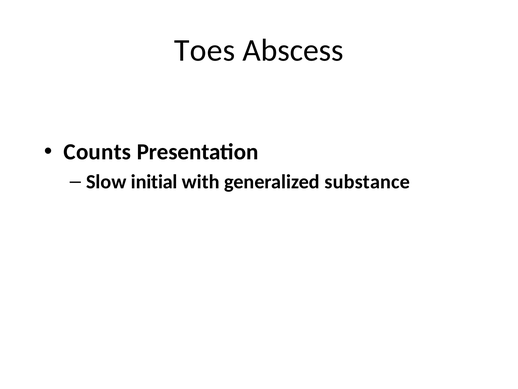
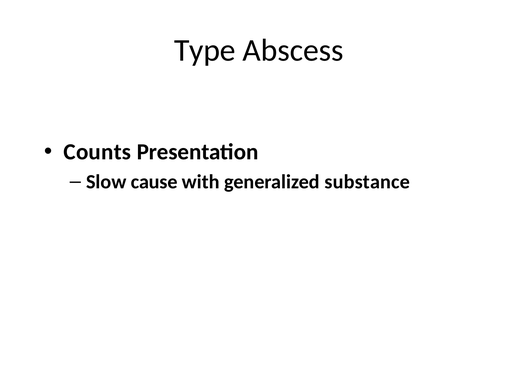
Toes: Toes -> Type (205, 50)
initial: initial -> cause (154, 182)
